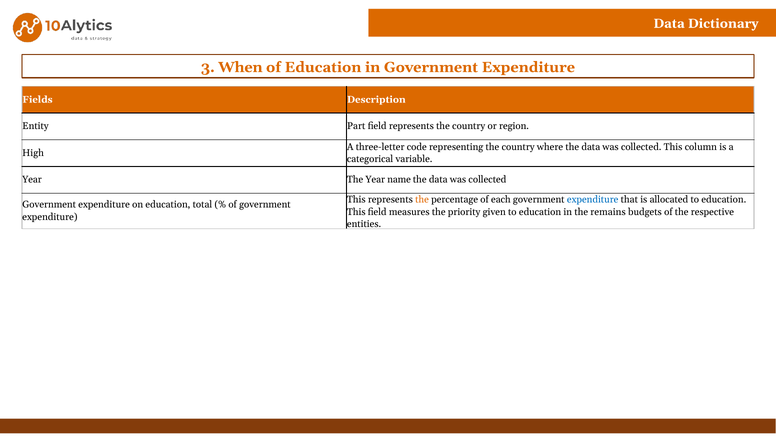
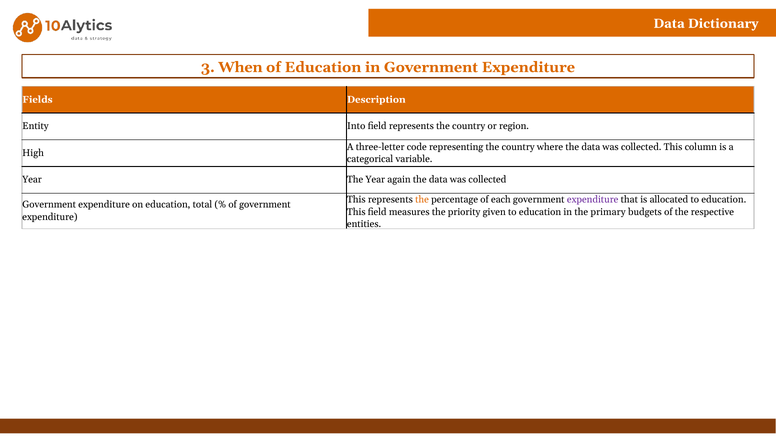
Part: Part -> Into (356, 126)
name: name -> again (399, 180)
expenditure colour: blue -> purple (593, 199)
remains: remains -> primary (608, 212)
